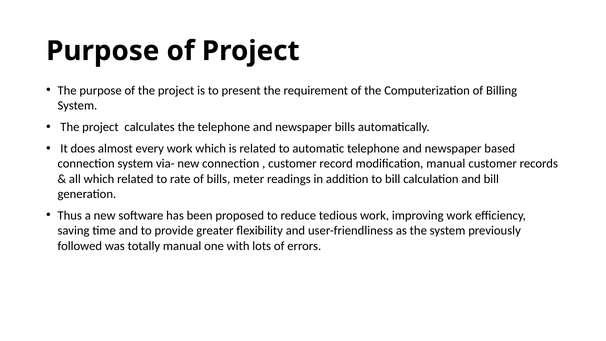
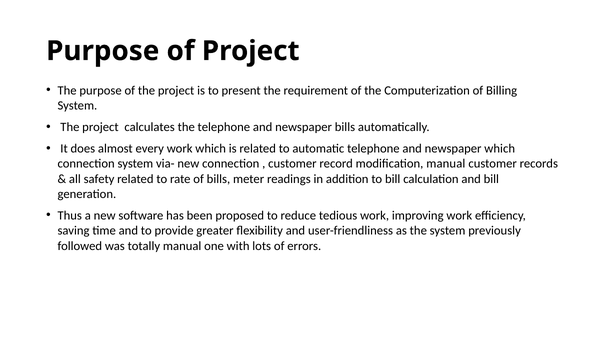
newspaper based: based -> which (500, 148)
all which: which -> safety (99, 179)
